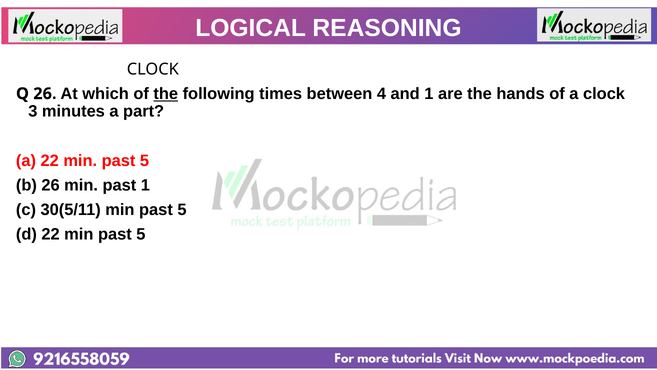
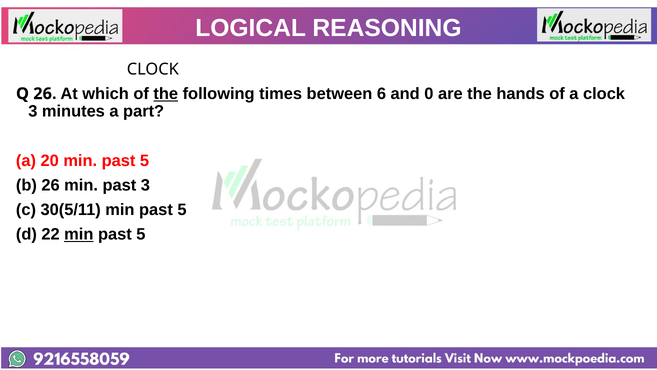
4: 4 -> 6 (381, 94)
and 1: 1 -> 0 (429, 94)
a 22: 22 -> 20 (50, 160)
past 1: 1 -> 3 (145, 185)
min underline: none -> present (79, 234)
